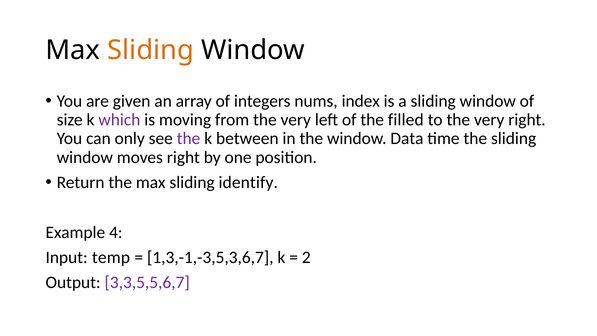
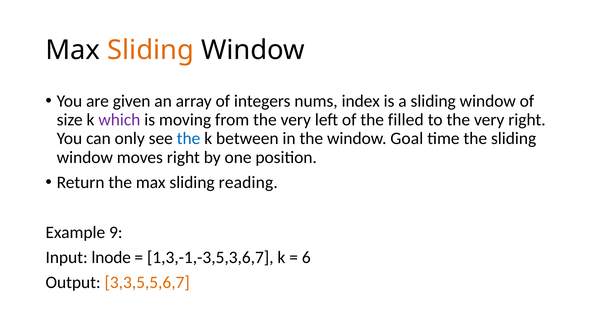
the colour: purple -> blue (189, 138)
Data: Data -> Goal (407, 138)
identify: identify -> reading (248, 182)
4: 4 -> 9 (116, 232)
temp: temp -> lnode (111, 257)
2: 2 -> 6 (306, 257)
3,3,5,5,6,7 colour: purple -> orange (147, 282)
